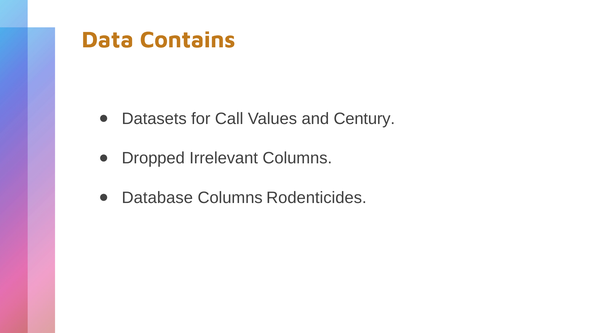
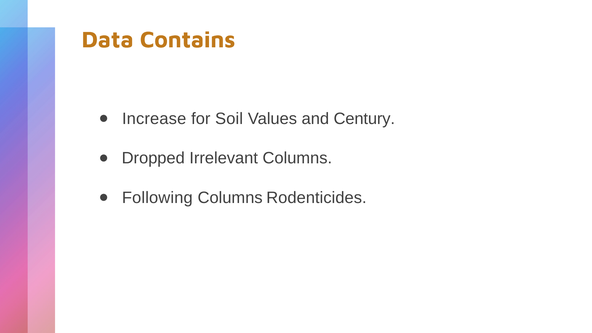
Datasets: Datasets -> Increase (154, 119)
Call: Call -> Soil (229, 119)
Database: Database -> Following (157, 198)
